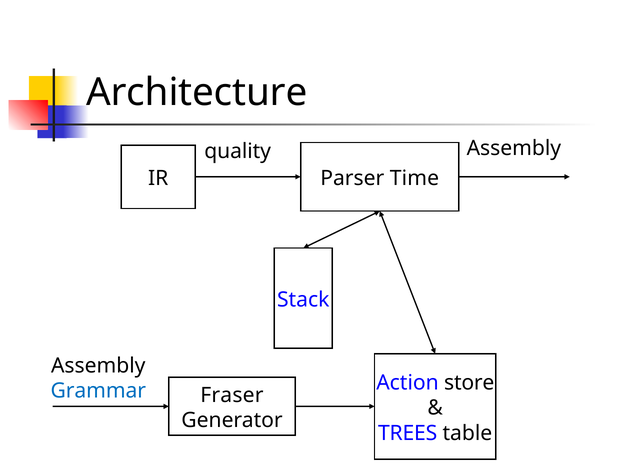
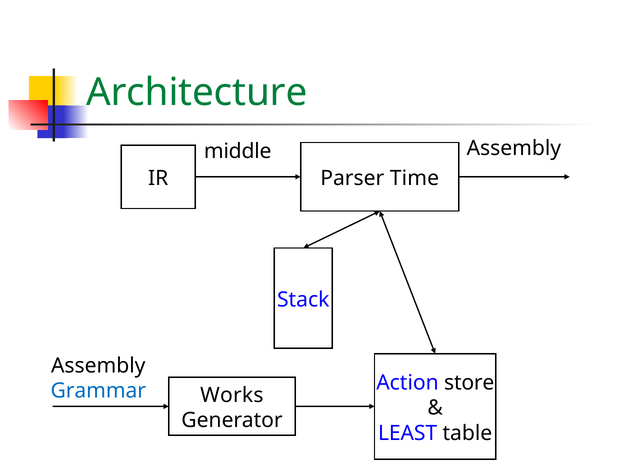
Architecture colour: black -> green (197, 92)
quality: quality -> middle (238, 151)
Fraser: Fraser -> Works (232, 395)
TREES: TREES -> LEAST (408, 433)
